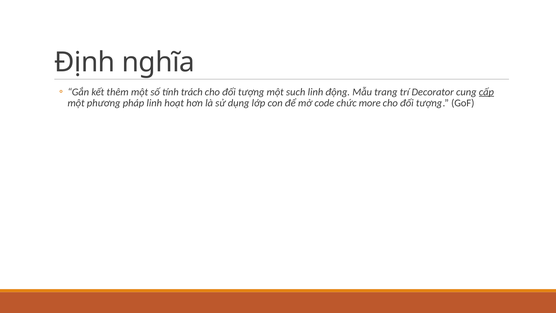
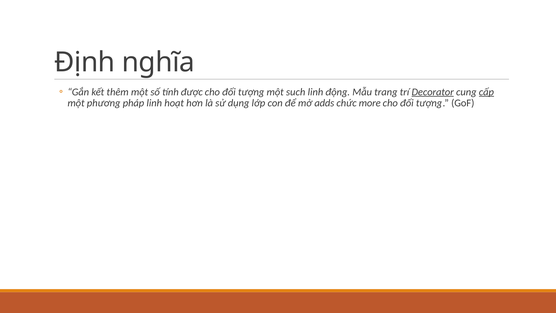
trách: trách -> được (192, 92)
Decorator underline: none -> present (433, 92)
code: code -> adds (324, 103)
